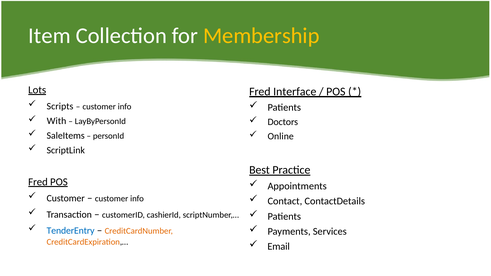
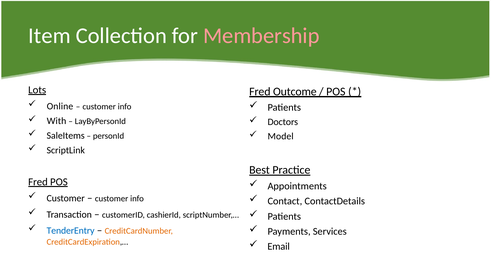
Membership colour: yellow -> pink (261, 36)
Interface: Interface -> Outcome (295, 92)
Scripts: Scripts -> Online (60, 106)
Online: Online -> Model (281, 136)
